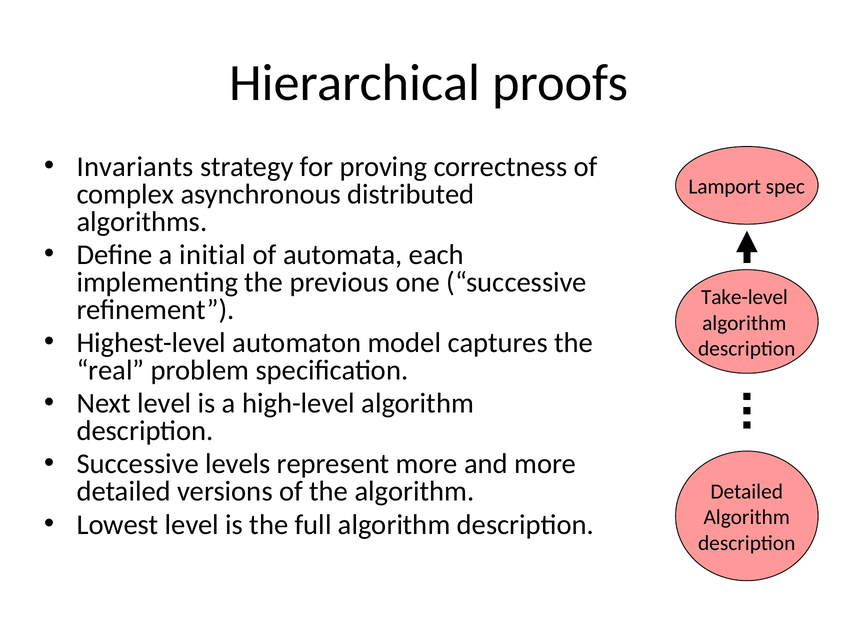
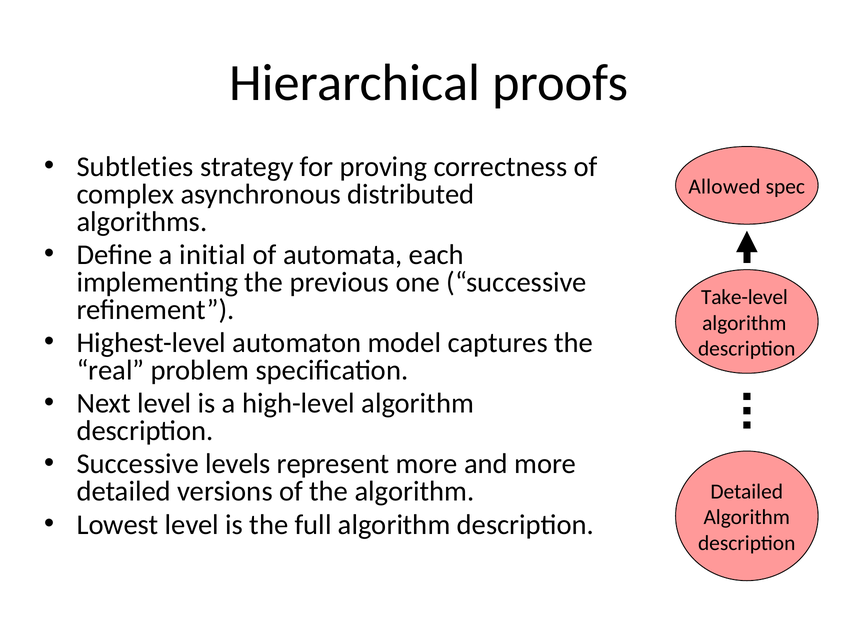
Invariants: Invariants -> Subtleties (135, 167)
Lamport: Lamport -> Allowed (725, 187)
